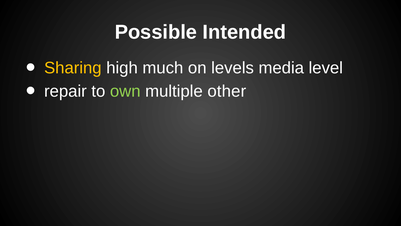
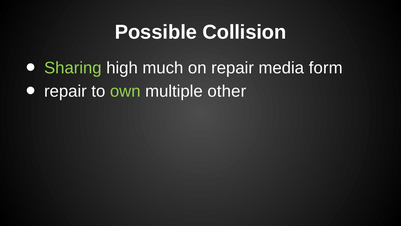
Intended: Intended -> Collision (244, 32)
Sharing colour: yellow -> light green (73, 68)
on levels: levels -> repair (233, 68)
level: level -> form (326, 68)
